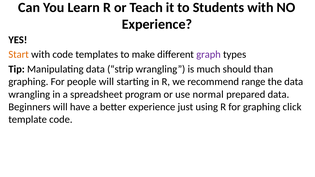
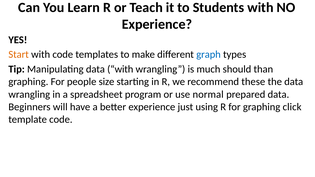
graph colour: purple -> blue (209, 55)
data strip: strip -> with (120, 69)
people will: will -> size (107, 82)
range: range -> these (253, 82)
